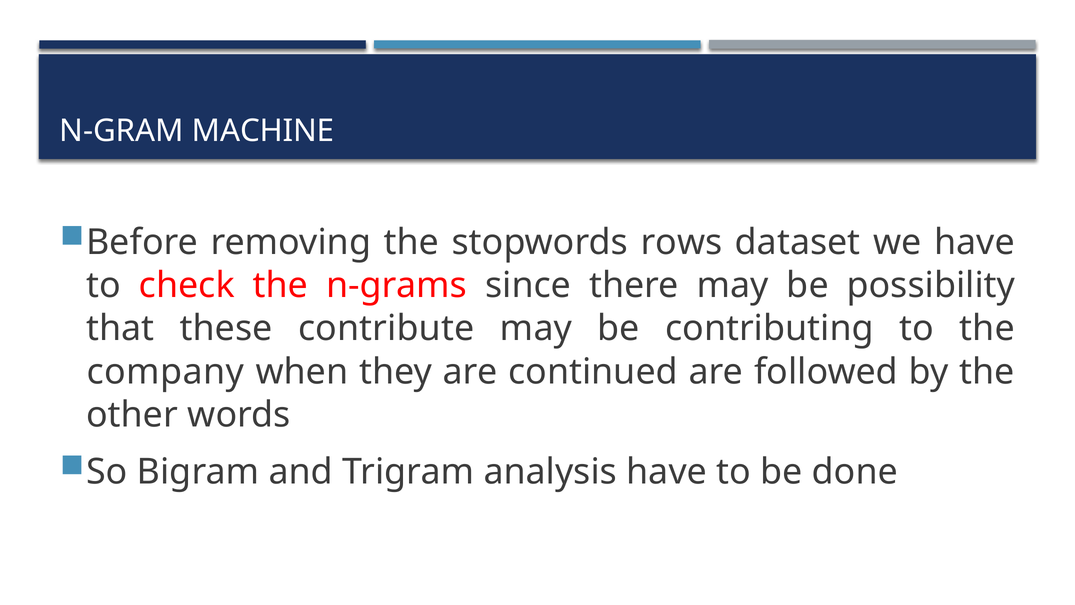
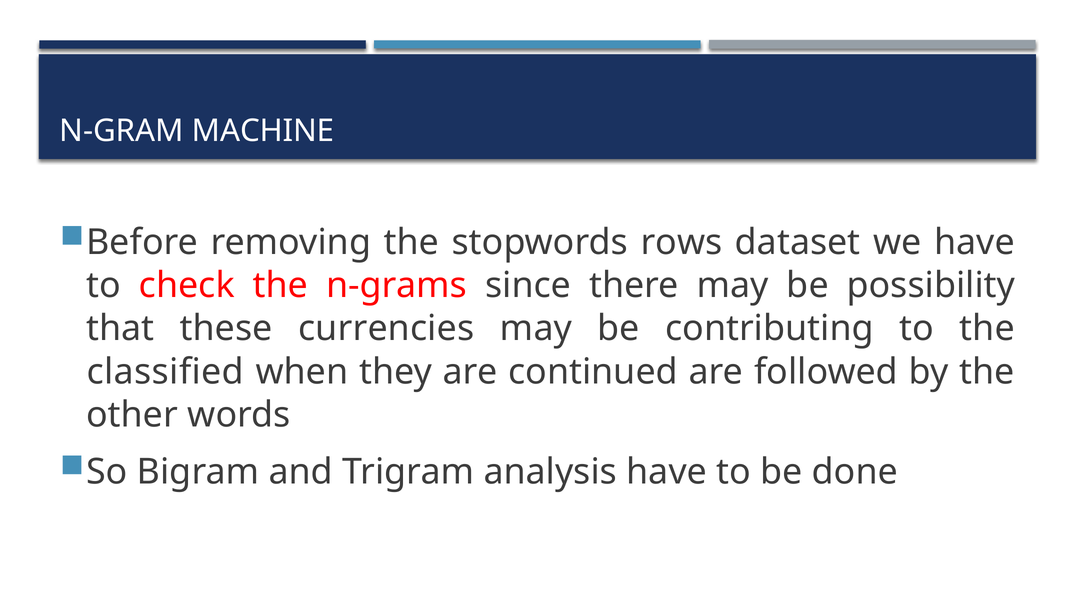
contribute: contribute -> currencies (386, 328)
company: company -> classified (165, 371)
